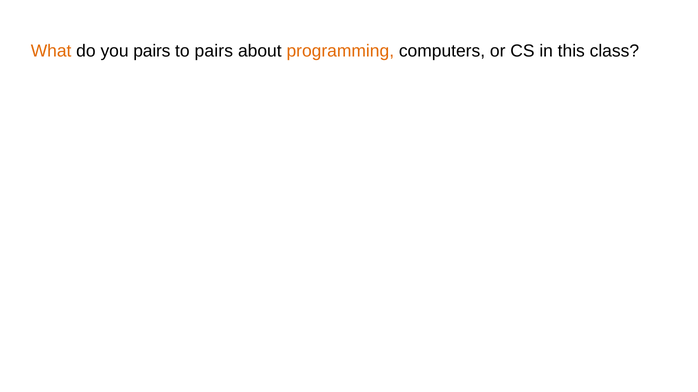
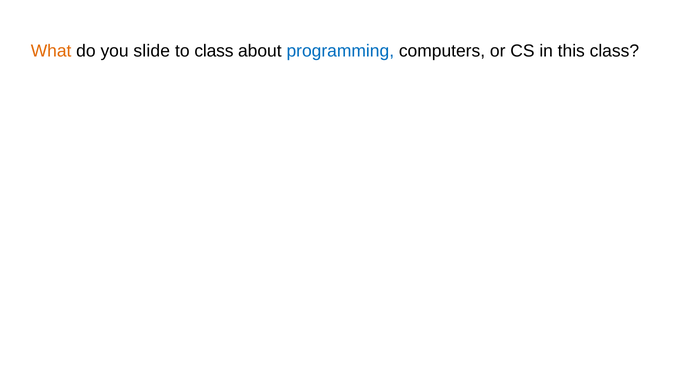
you pairs: pairs -> slide (152, 51)
to pairs: pairs -> class (214, 51)
programming colour: orange -> blue (340, 51)
